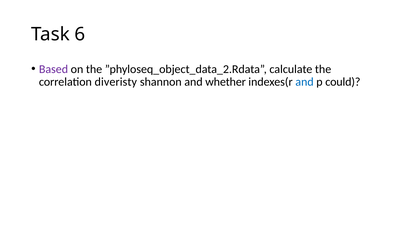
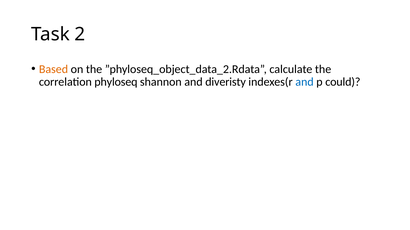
6: 6 -> 2 (80, 34)
Based colour: purple -> orange (53, 69)
diveristy: diveristy -> phyloseq (116, 82)
whether: whether -> diveristy (226, 82)
